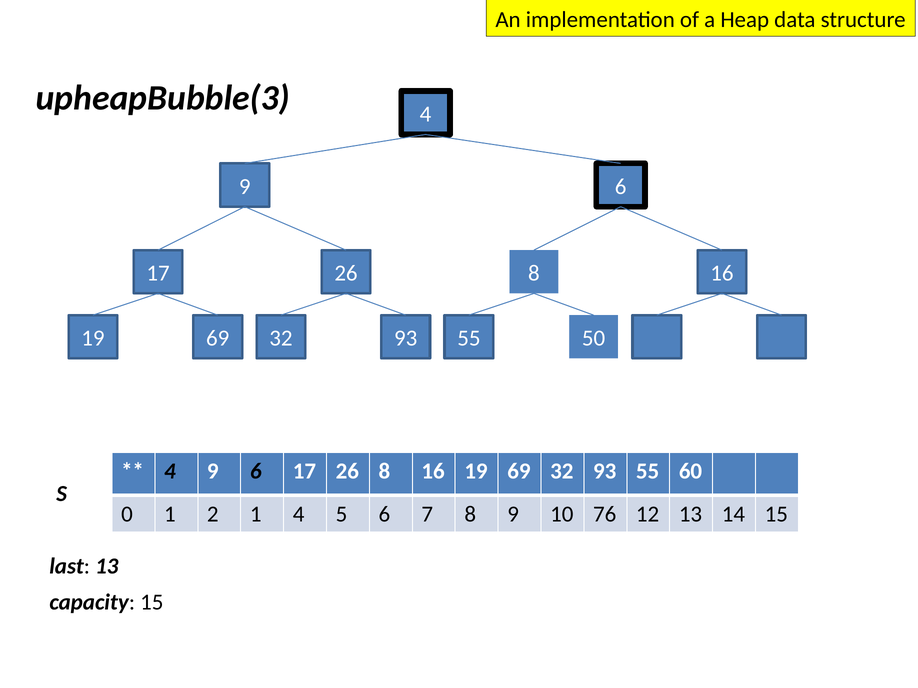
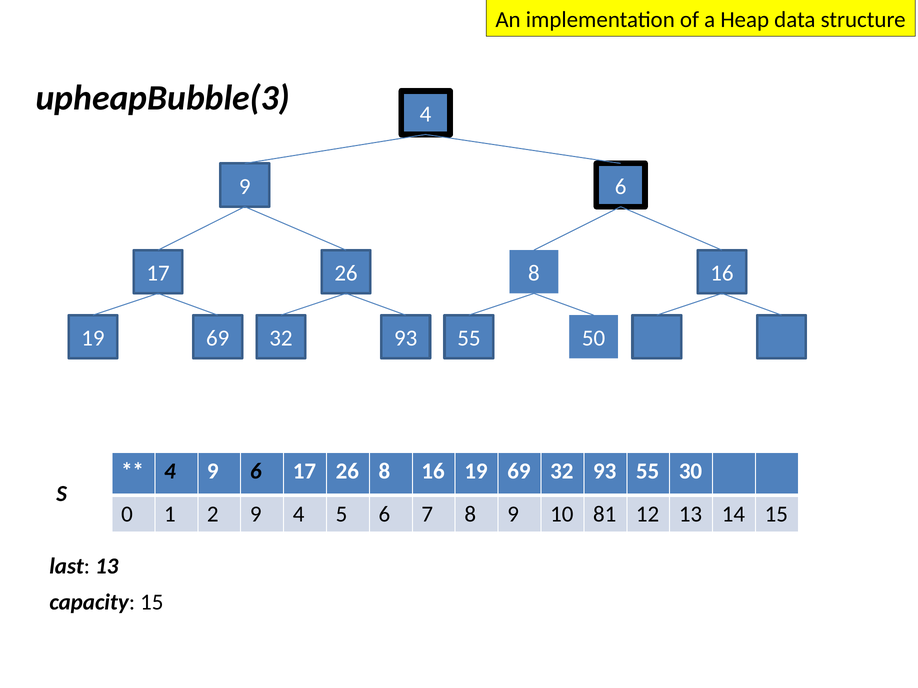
60: 60 -> 30 (690, 472)
2 1: 1 -> 9 (256, 515)
76: 76 -> 81 (605, 515)
